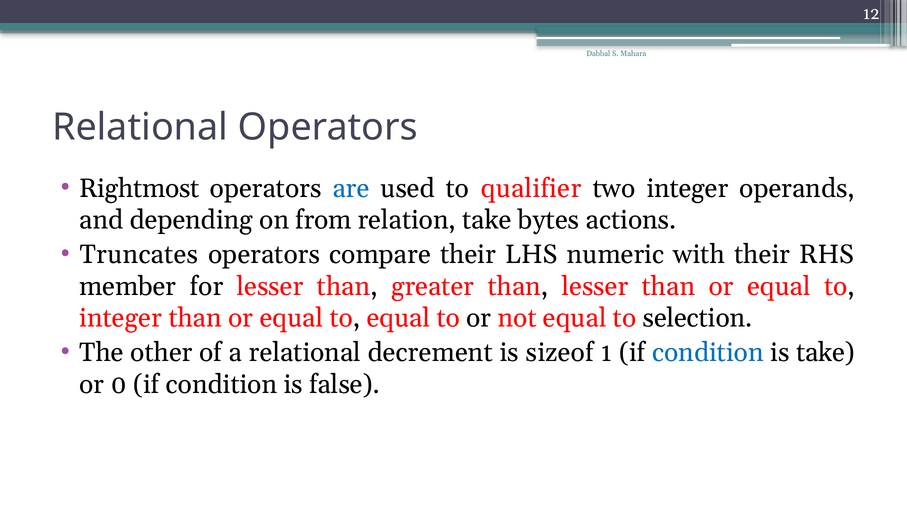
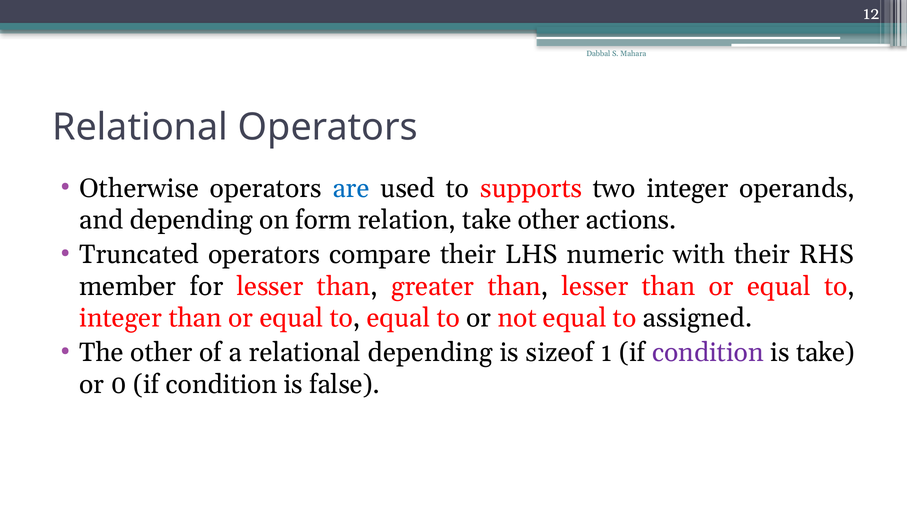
Rightmost: Rightmost -> Otherwise (139, 188)
qualifier: qualifier -> supports (531, 188)
from: from -> form (323, 220)
take bytes: bytes -> other (549, 220)
Truncates: Truncates -> Truncated (139, 255)
selection: selection -> assigned (697, 318)
relational decrement: decrement -> depending (430, 353)
condition colour: blue -> purple (708, 353)
